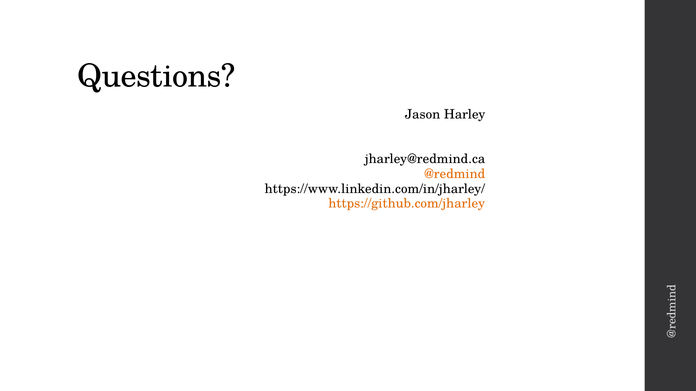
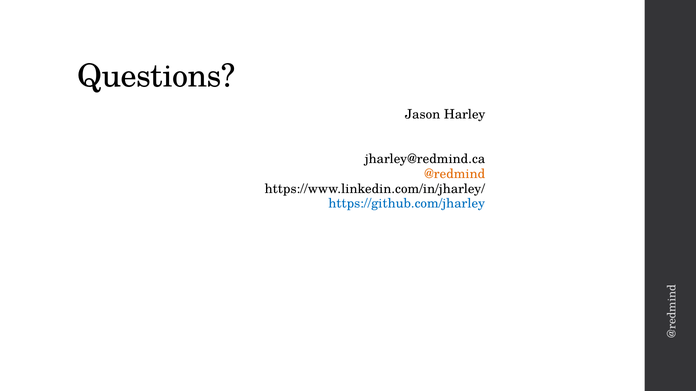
https://github.com/jharley colour: orange -> blue (407, 204)
